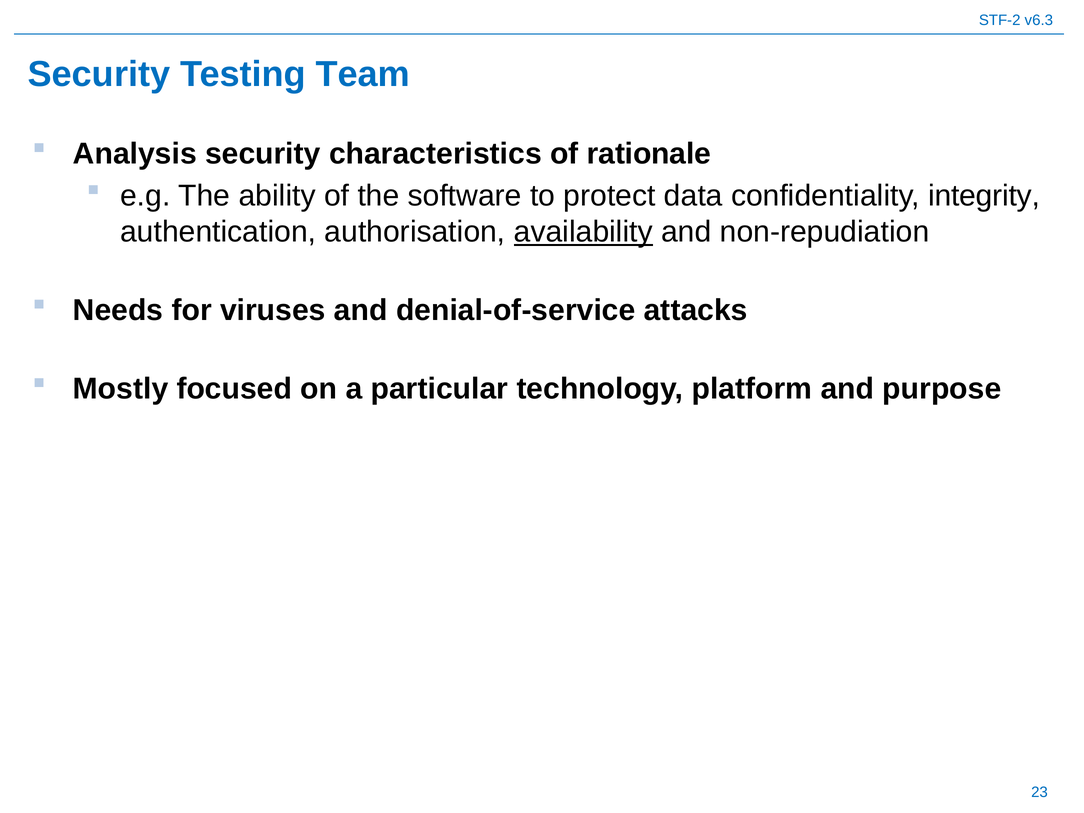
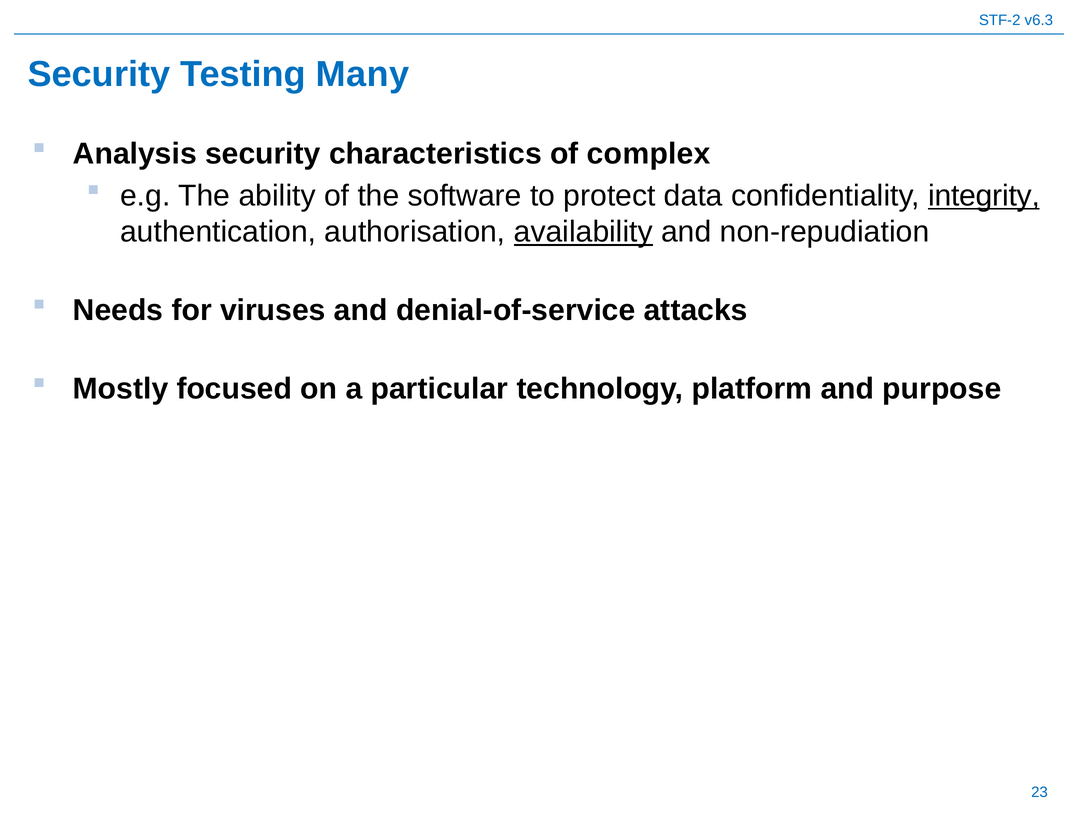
Team: Team -> Many (363, 74)
rationale: rationale -> complex (649, 154)
integrity underline: none -> present (984, 196)
